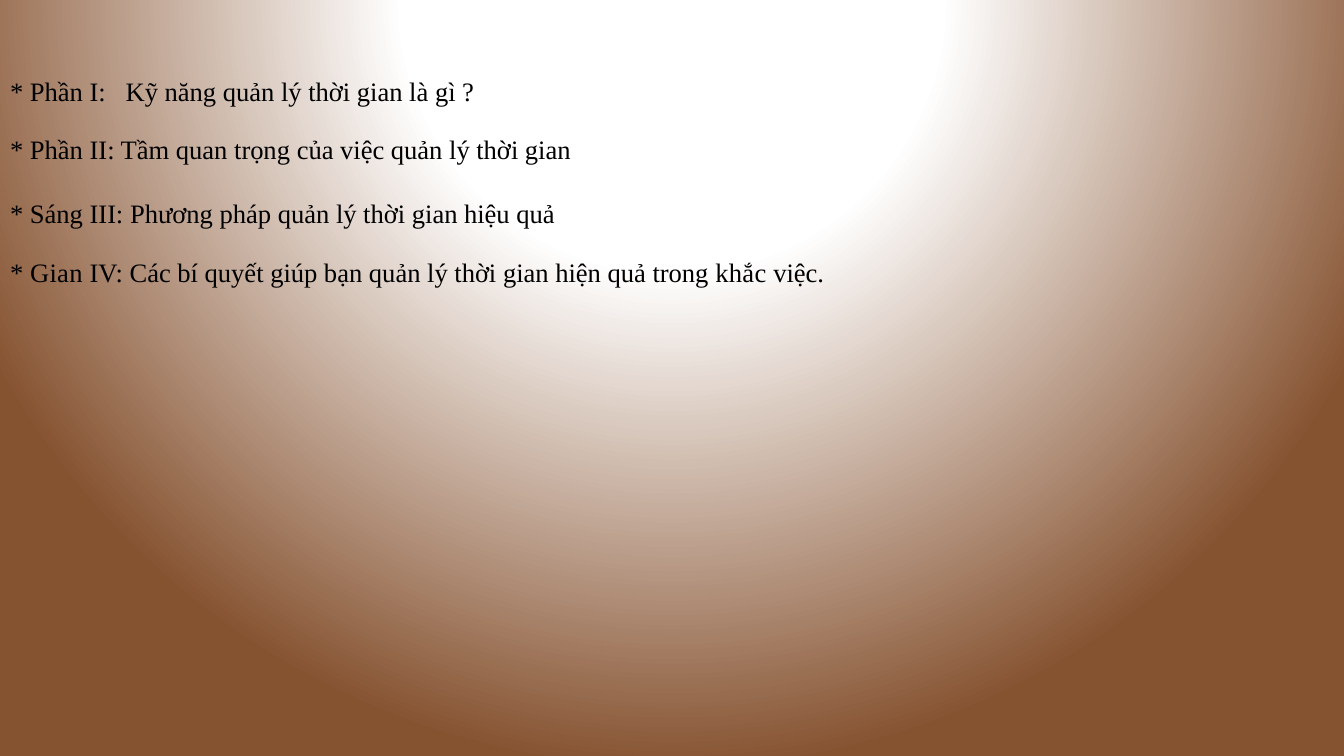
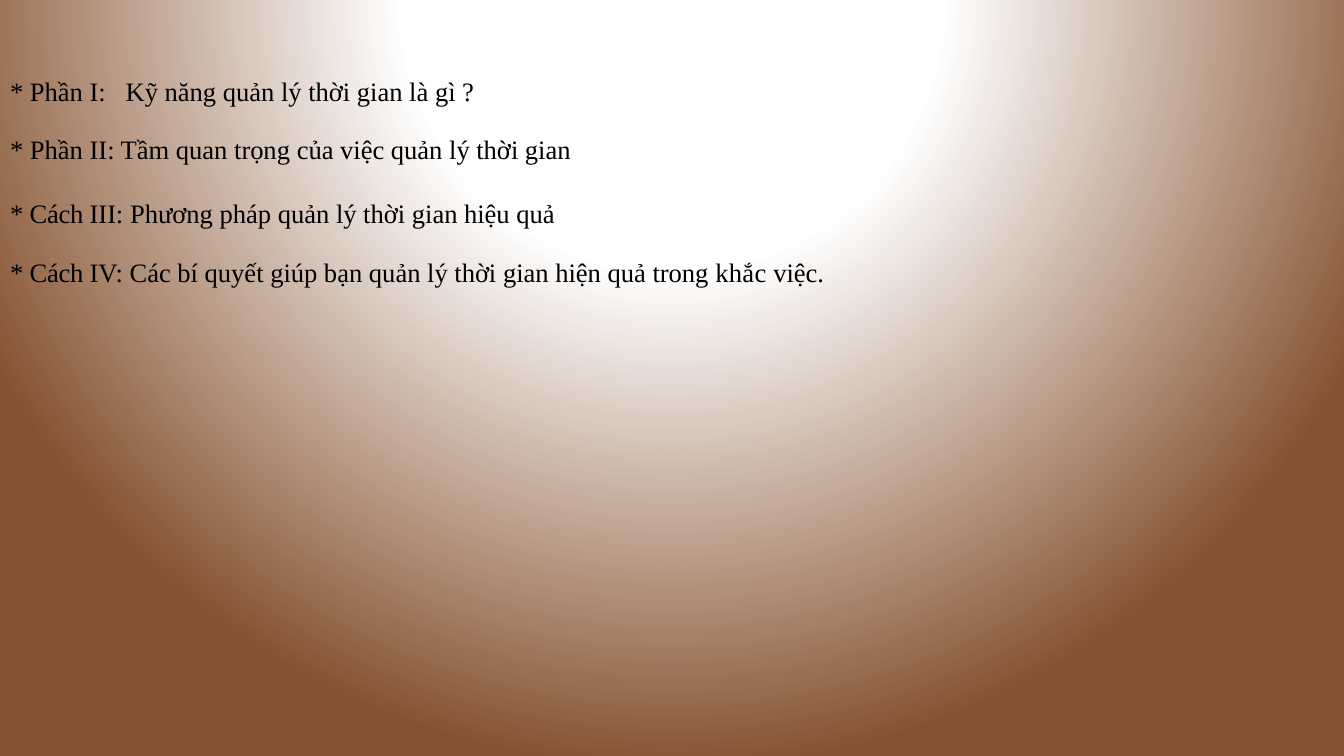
Sáng: Sáng -> Cách (57, 215)
Gian: Gian -> Cách (57, 274)
